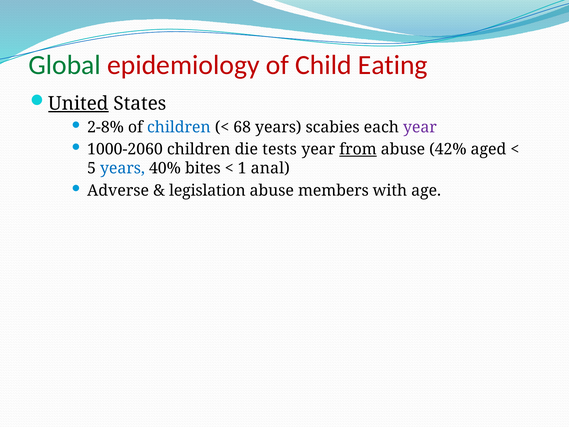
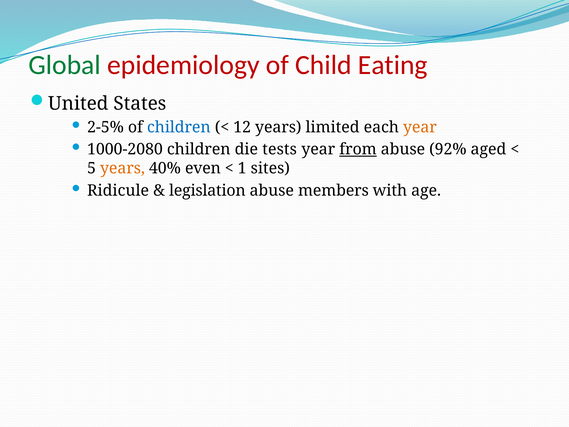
United underline: present -> none (78, 103)
2-8%: 2-8% -> 2-5% (105, 127)
68: 68 -> 12 (242, 127)
scabies: scabies -> limited (333, 127)
year colour: purple -> orange (420, 127)
1000-2060: 1000-2060 -> 1000-2080 (125, 149)
42%: 42% -> 92% (448, 149)
years colour: blue -> orange (122, 168)
bites: bites -> even (203, 168)
anal: anal -> sites (270, 168)
Adverse: Adverse -> Ridicule (118, 190)
